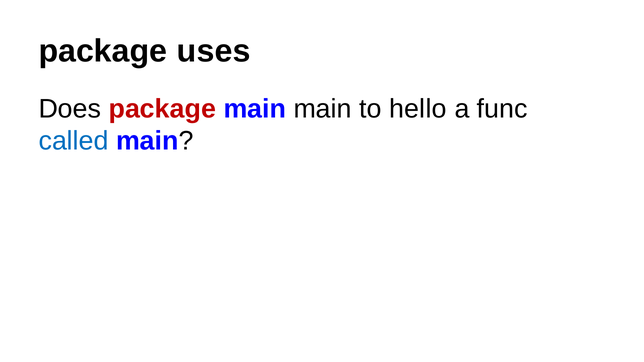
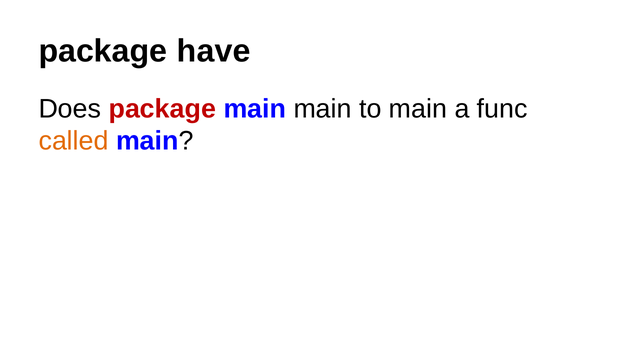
uses: uses -> have (214, 51)
to hello: hello -> main (418, 109)
called colour: blue -> orange (74, 141)
